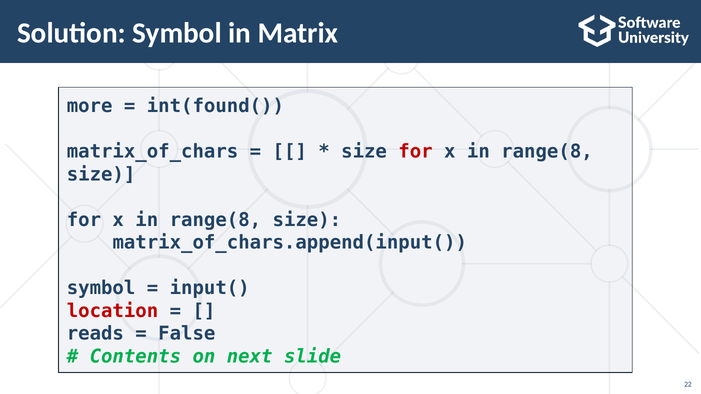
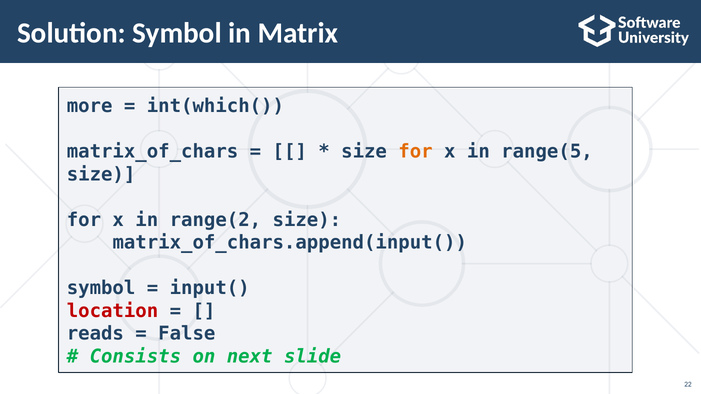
int(found(: int(found( -> int(which( (215, 106)
for colour: red -> orange (415, 152)
range(8: range(8 -> range(5 (547, 152)
range(8: range(8 -> range(2 (215, 220)
Contents: Contents -> Consists (135, 357)
